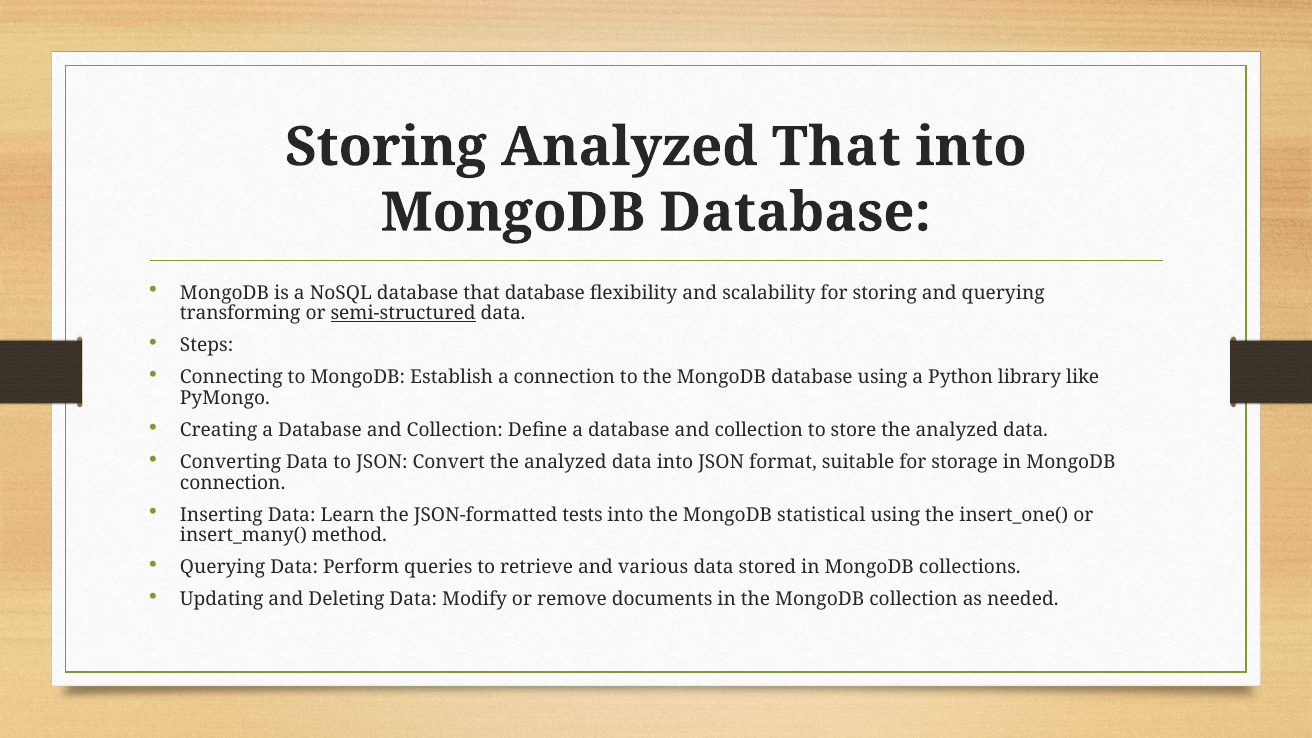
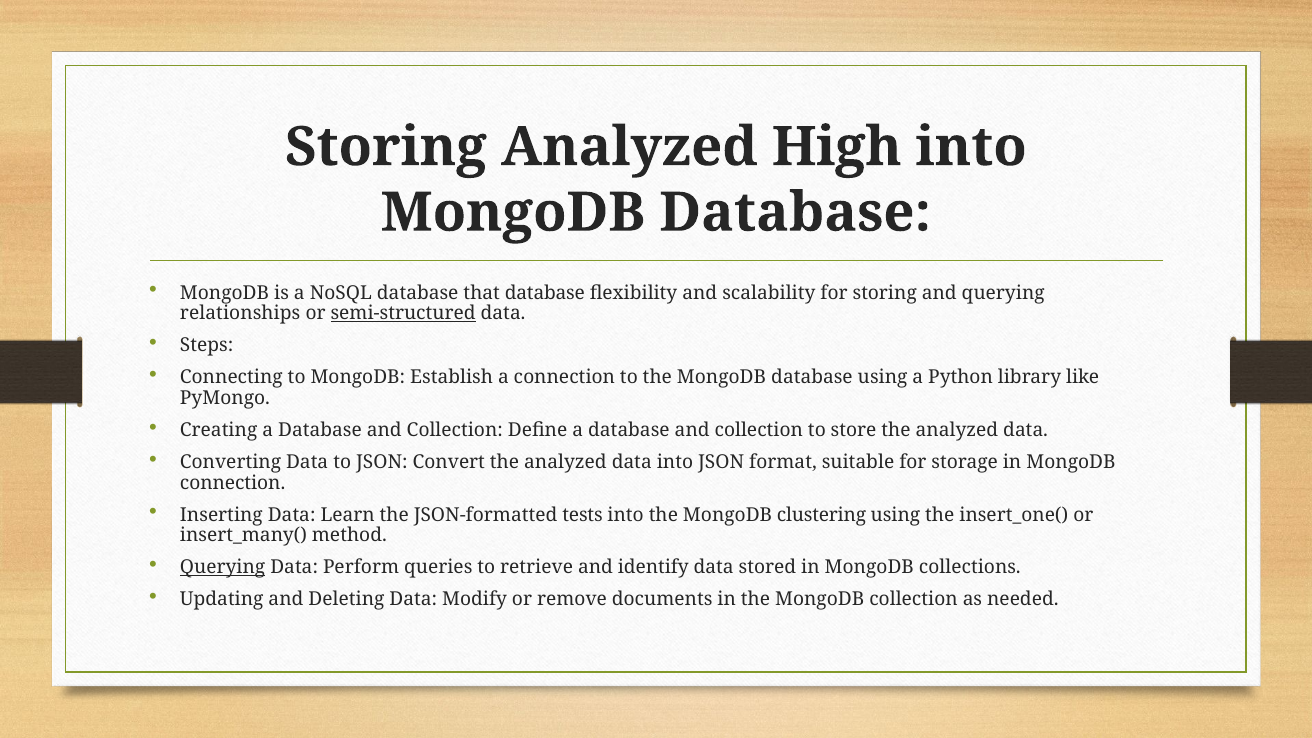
Analyzed That: That -> High (837, 147)
transforming: transforming -> relationships (240, 314)
statistical: statistical -> clustering (822, 515)
Querying underline: none -> present (223, 567)
various: various -> identify (653, 567)
